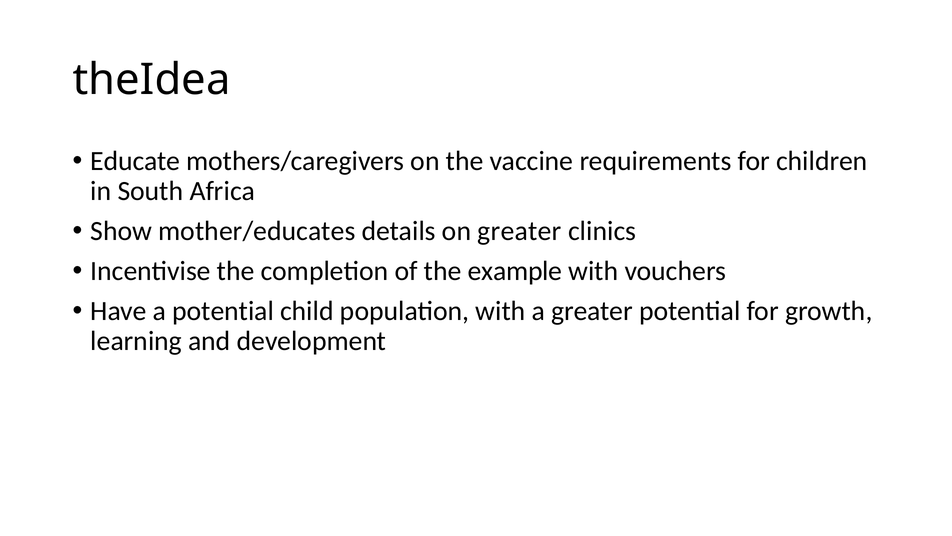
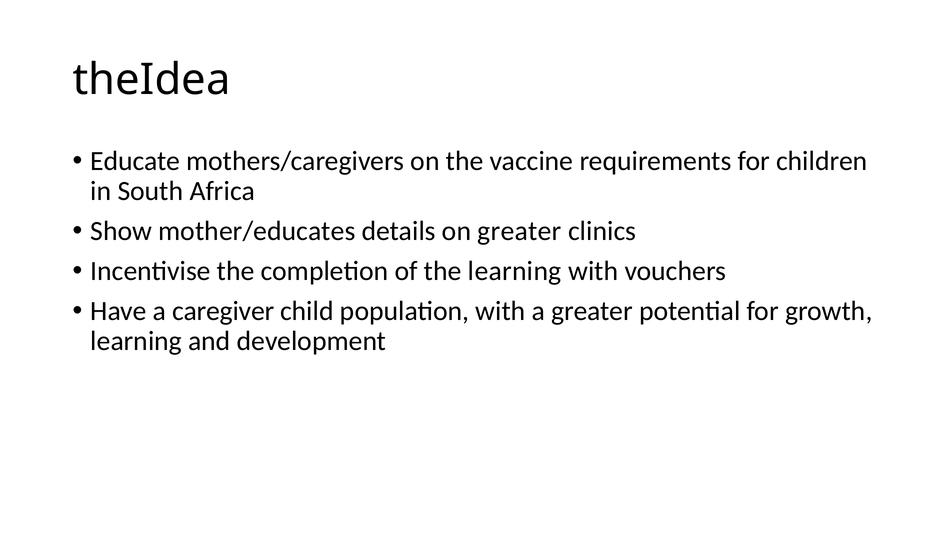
the example: example -> learning (515, 271)
a potential: potential -> caregiver (223, 311)
